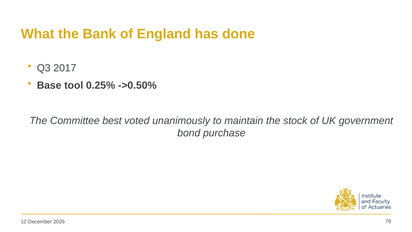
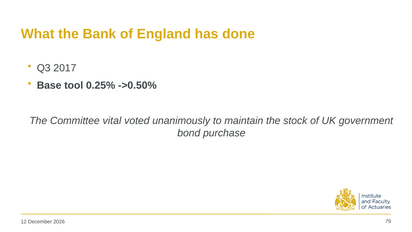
best: best -> vital (112, 120)
